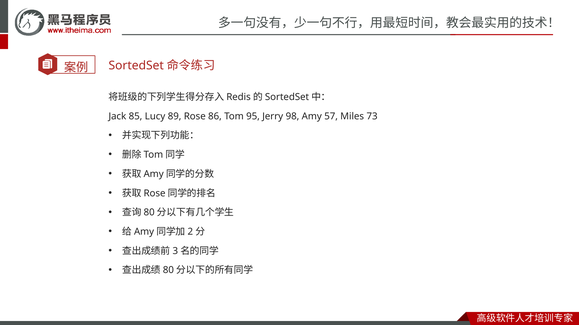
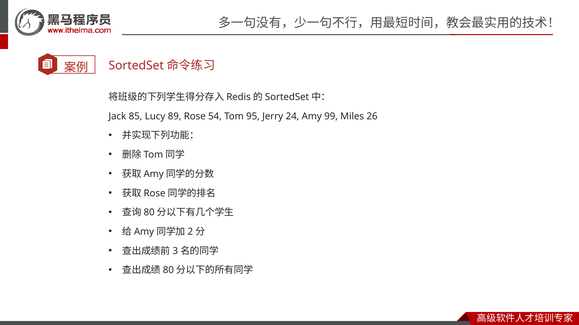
86: 86 -> 54 (215, 116)
98: 98 -> 24 (292, 116)
57: 57 -> 99 (331, 116)
73: 73 -> 26 (372, 116)
